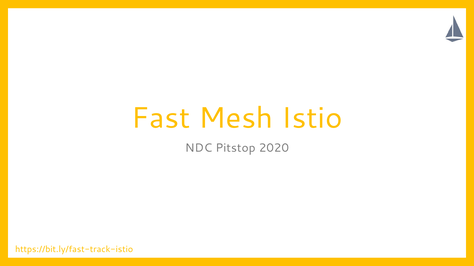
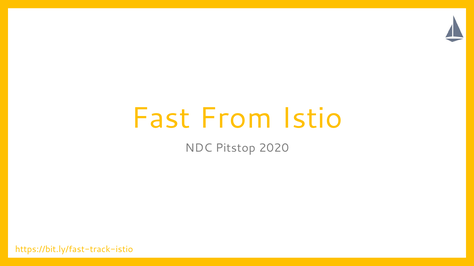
Mesh: Mesh -> From (236, 118)
